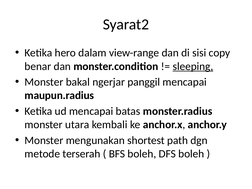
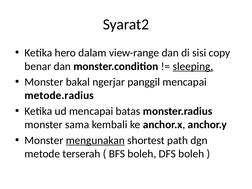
maupun.radius: maupun.radius -> metode.radius (59, 95)
utara: utara -> sama (77, 125)
mengunakan underline: none -> present (95, 140)
